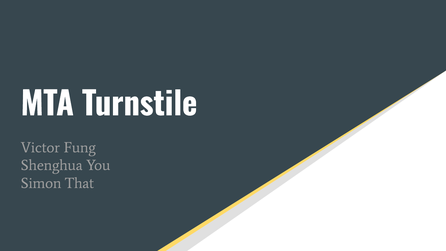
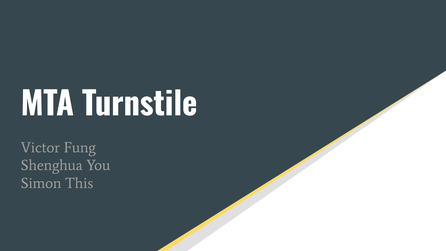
That: That -> This (79, 183)
